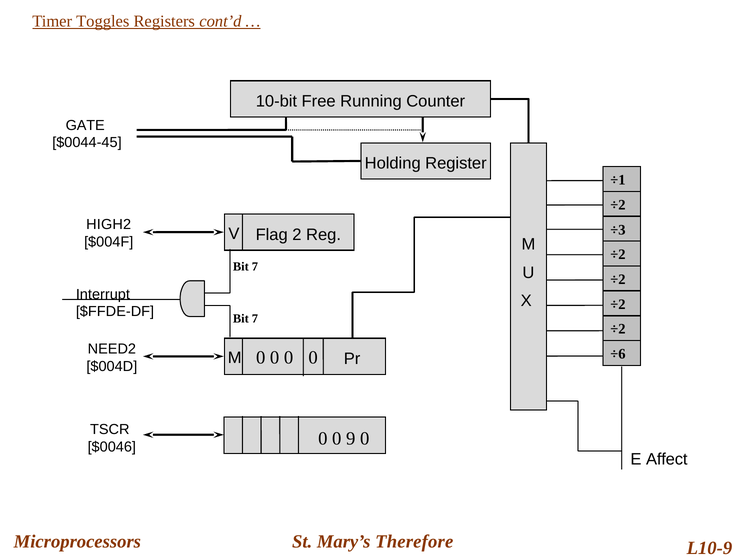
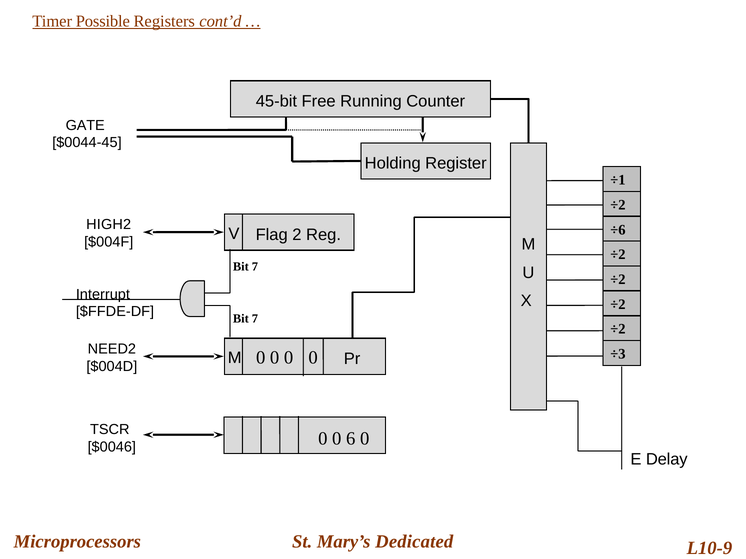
Toggles: Toggles -> Possible (103, 21)
10-bit: 10-bit -> 45-bit (276, 101)
÷3: ÷3 -> ÷6 (618, 230)
÷6: ÷6 -> ÷3 (618, 354)
9: 9 -> 6 (351, 439)
Affect: Affect -> Delay (667, 460)
Therefore: Therefore -> Dedicated (414, 542)
